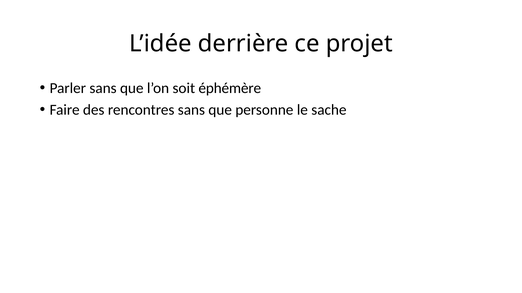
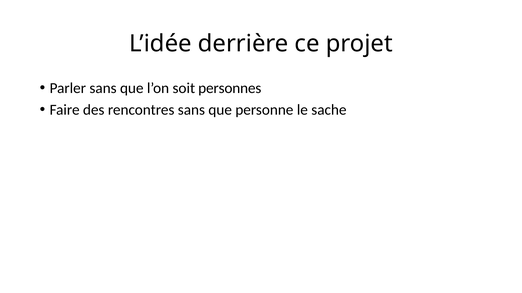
éphémère: éphémère -> personnes (230, 88)
